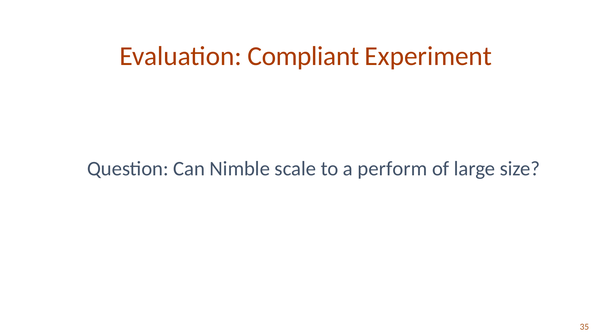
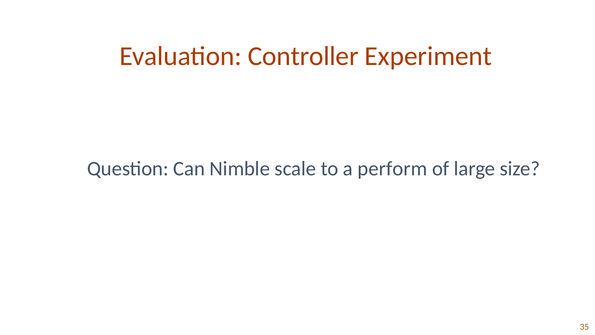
Compliant: Compliant -> Controller (303, 56)
